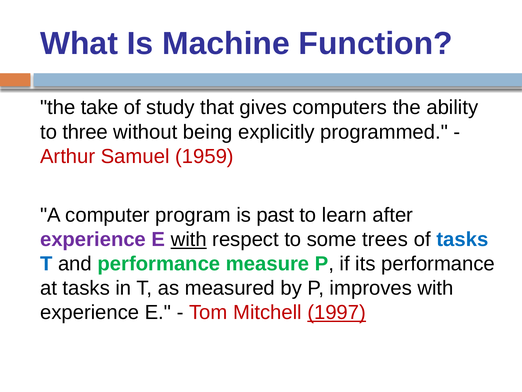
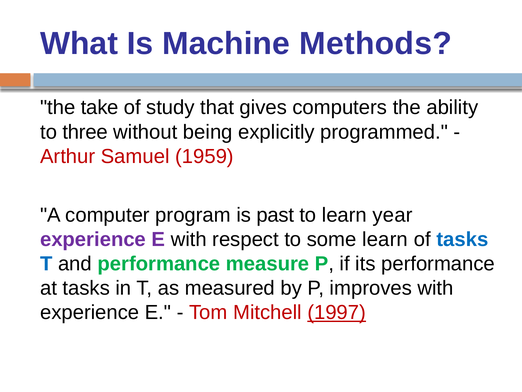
Function: Function -> Methods (375, 44)
after: after -> year (393, 215)
with underline: present -> none (189, 239)
some trees: trees -> learn (385, 239)
